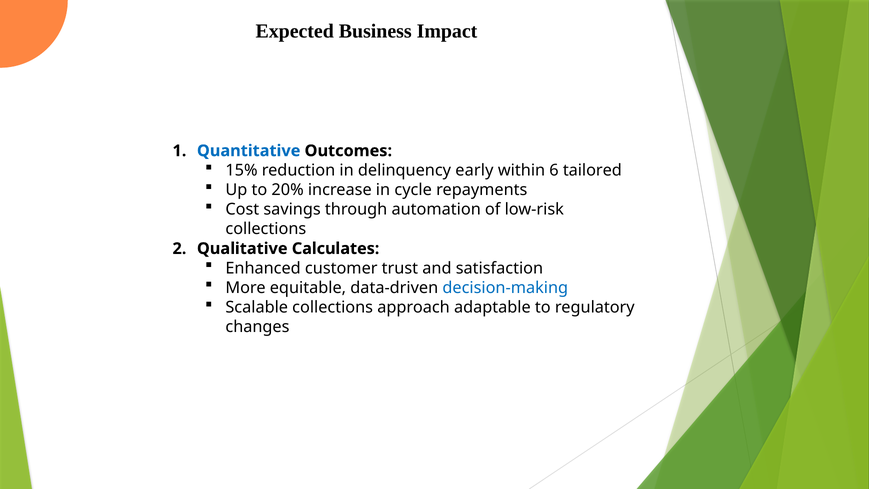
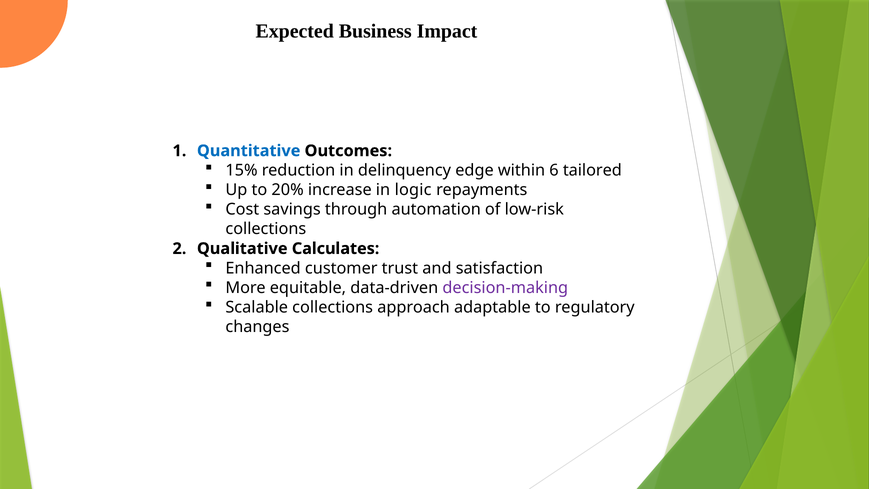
early: early -> edge (475, 170)
cycle: cycle -> logic (413, 190)
decision-making colour: blue -> purple (505, 288)
